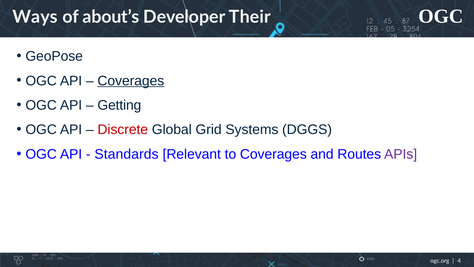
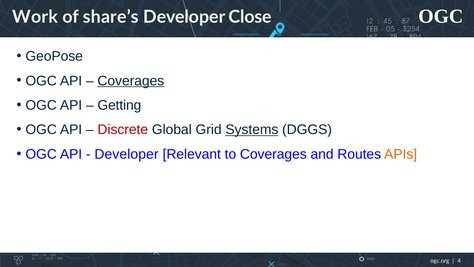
Ways: Ways -> Work (35, 17)
about’s: about’s -> share’s (111, 17)
Their: Their -> Close (250, 17)
Systems underline: none -> present (252, 130)
Standards: Standards -> Developer (127, 154)
APIs colour: purple -> orange (401, 154)
